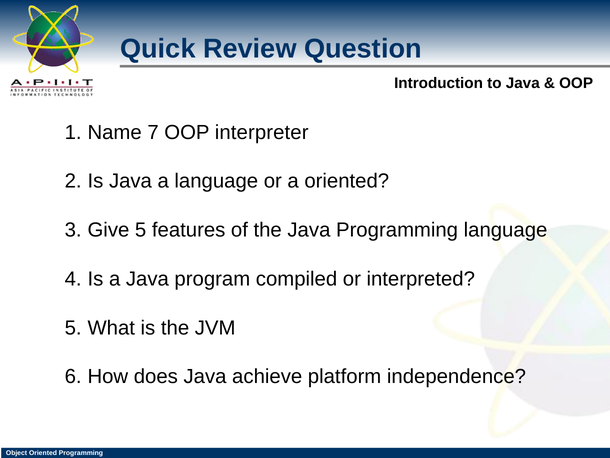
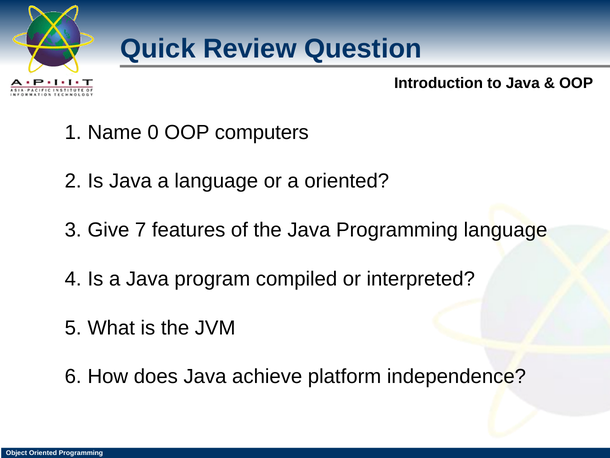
7: 7 -> 0 (153, 132)
interpreter: interpreter -> computers (262, 132)
Give 5: 5 -> 7 (141, 230)
